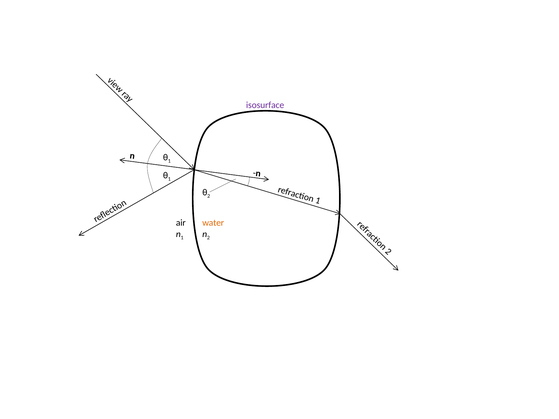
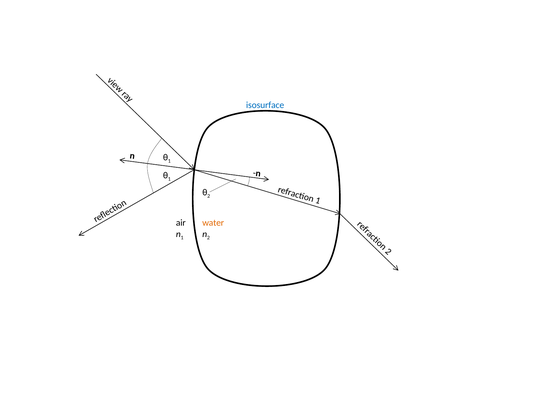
isosurface colour: purple -> blue (265, 105)
